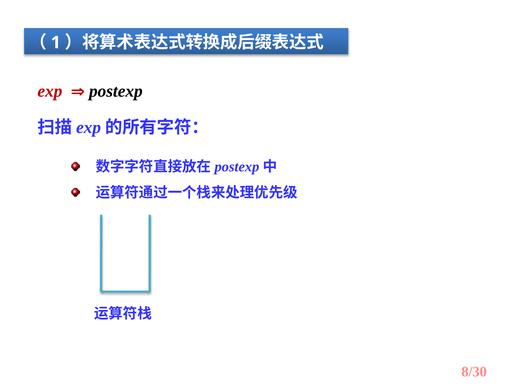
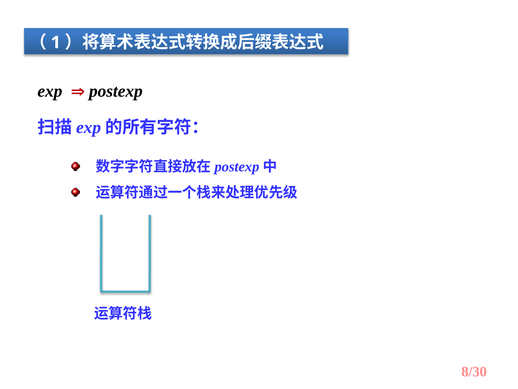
exp colour: red -> black (50, 91)
